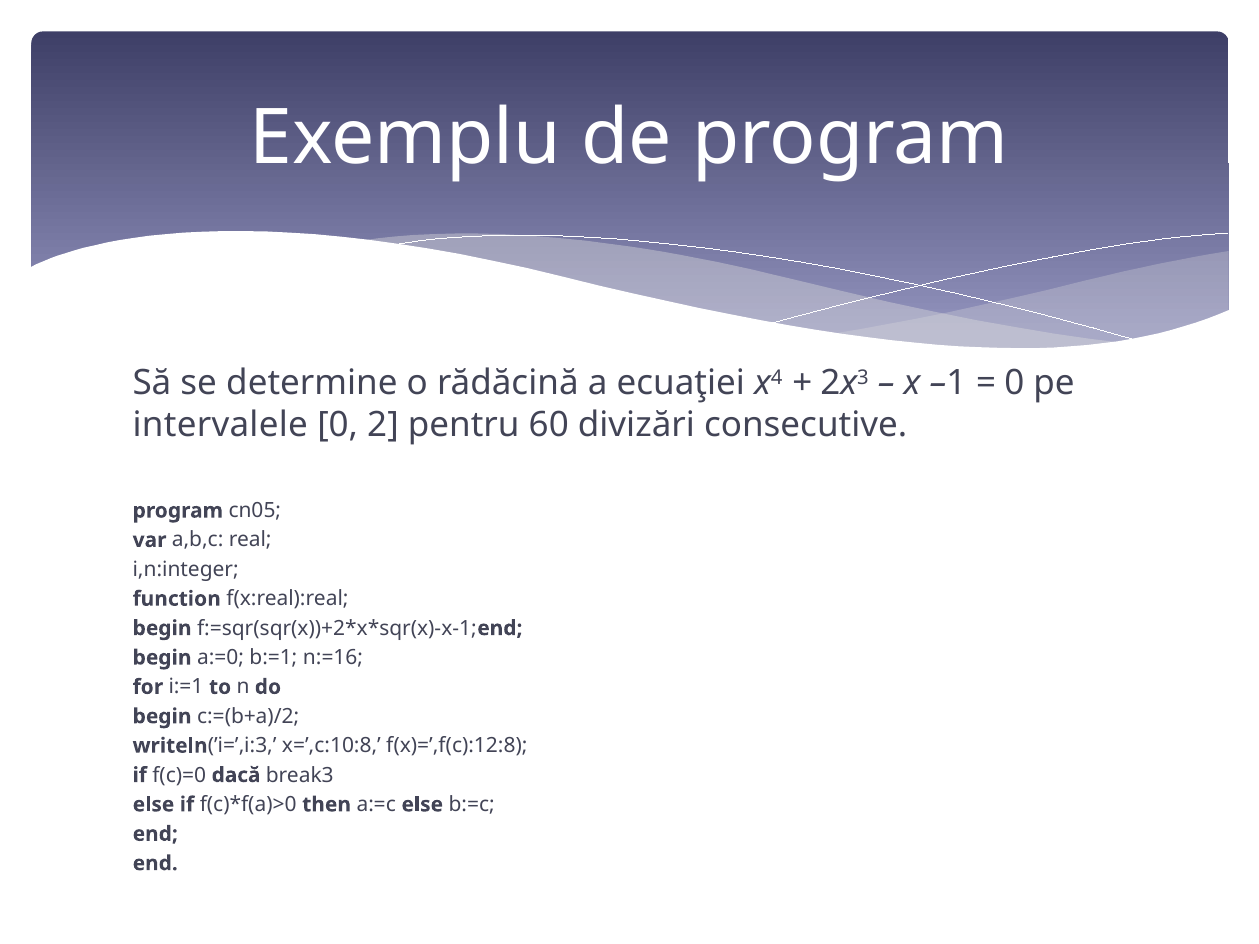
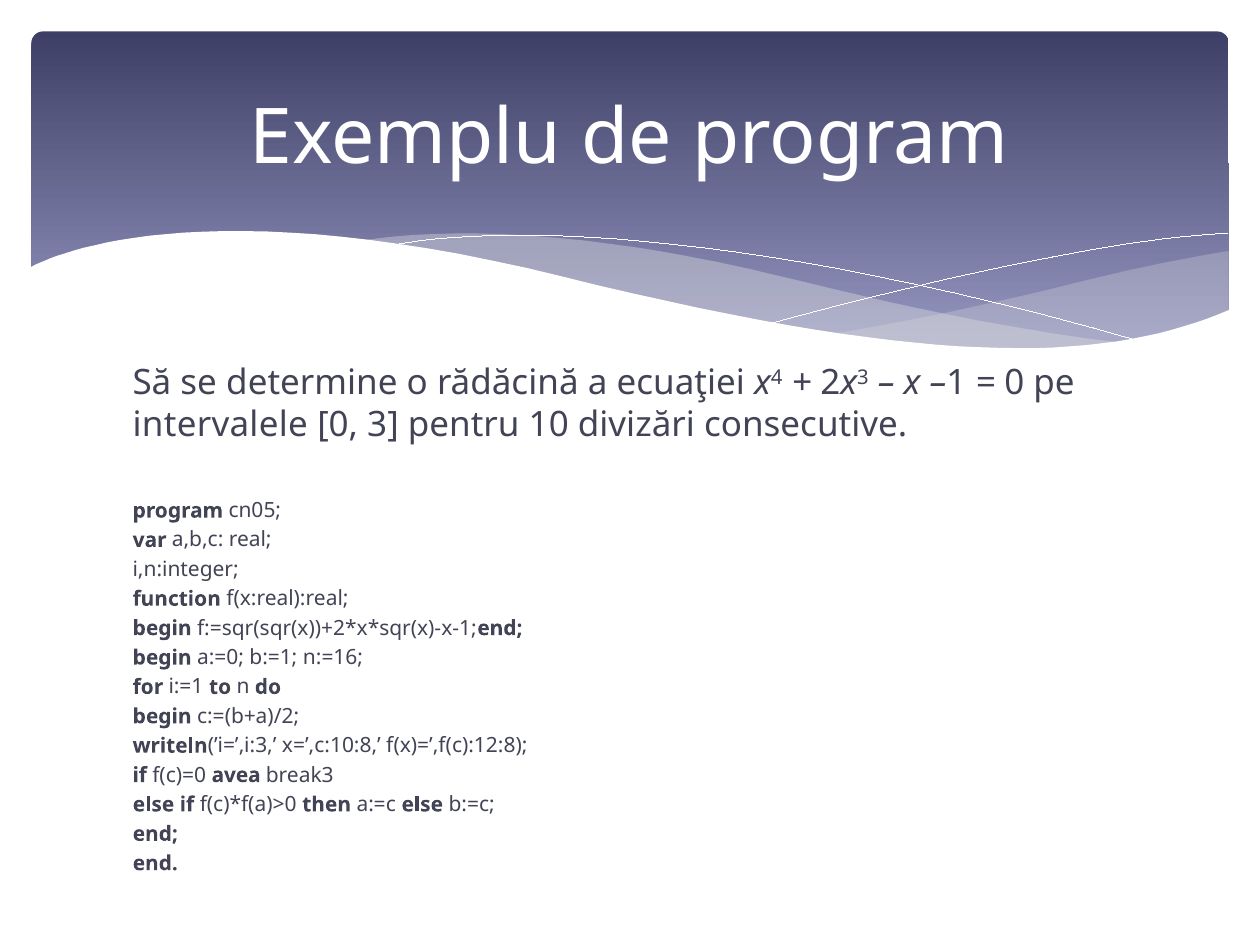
2: 2 -> 3 (383, 425)
60: 60 -> 10 (549, 425)
dacă: dacă -> avea (236, 775)
